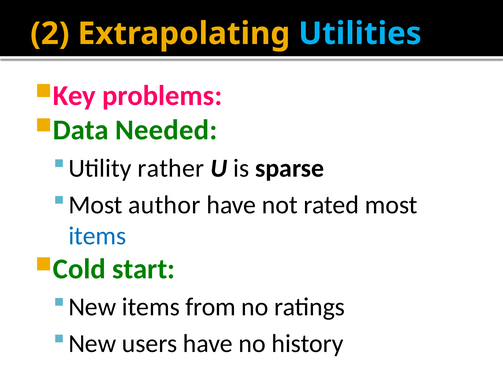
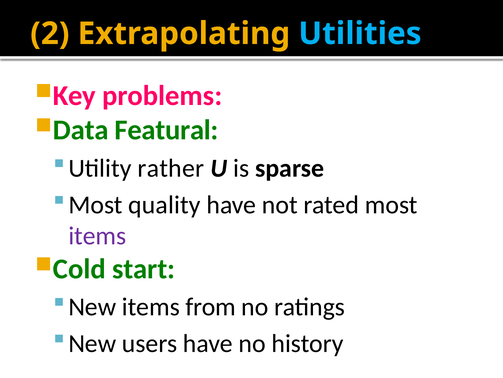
Needed: Needed -> Featural (167, 130)
author: author -> quality (164, 204)
items colour: blue -> purple (97, 236)
